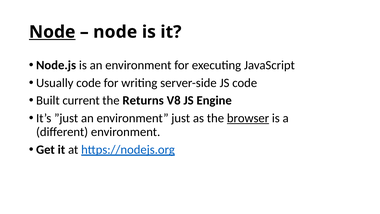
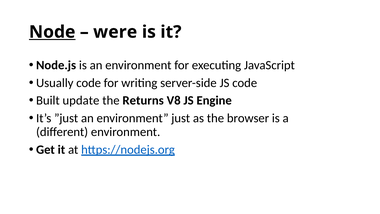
node: node -> were (115, 32)
current: current -> update (81, 100)
browser underline: present -> none (248, 118)
